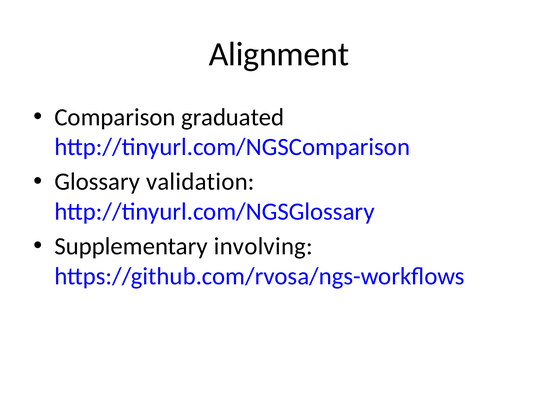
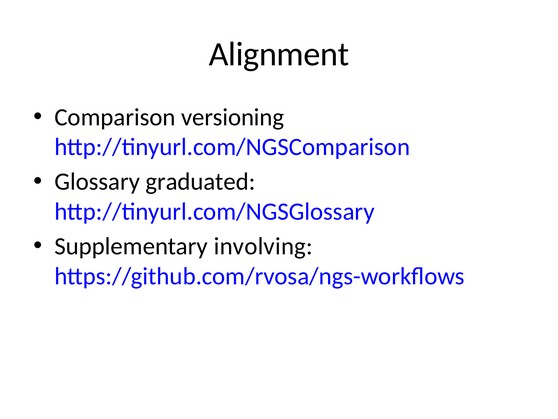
graduated: graduated -> versioning (233, 117)
validation: validation -> graduated (200, 182)
